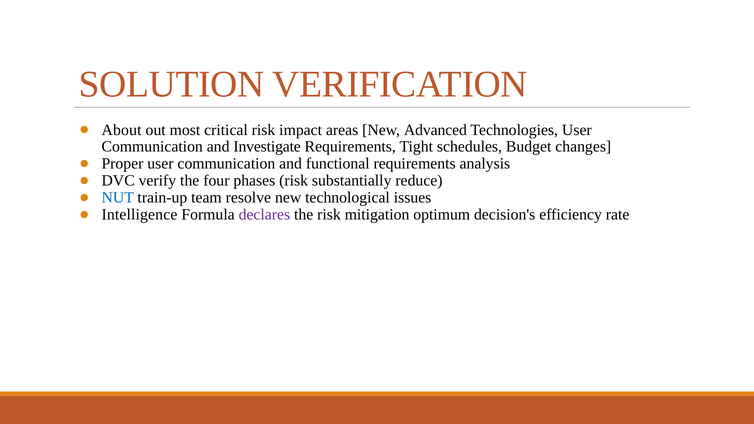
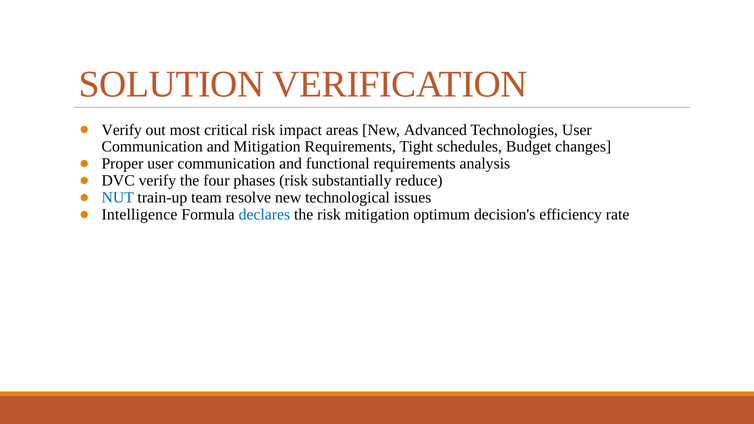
About: About -> Verify (122, 130)
and Investigate: Investigate -> Mitigation (267, 147)
declares colour: purple -> blue (264, 215)
